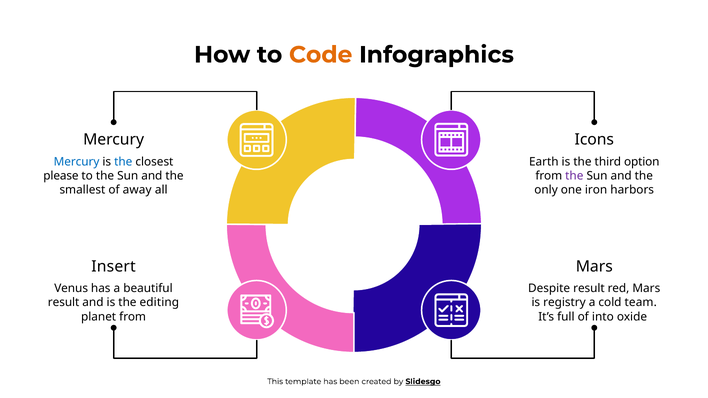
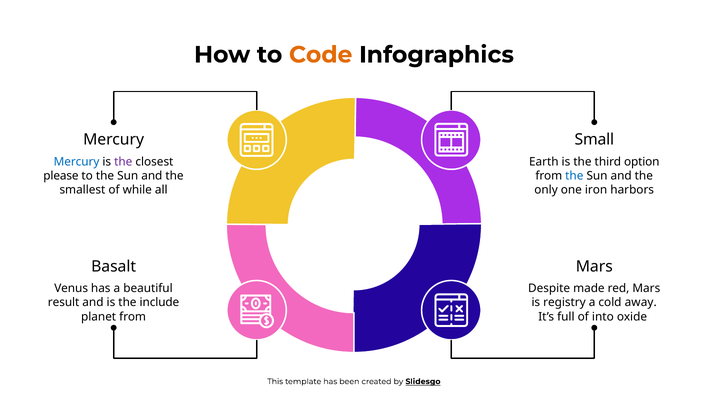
Icons: Icons -> Small (594, 140)
the colour: blue -> purple (123, 162)
the colour: purple -> blue (574, 176)
away: away -> while (137, 190)
Insert: Insert -> Basalt (114, 267)
Despite result: result -> made (589, 289)
editing: editing -> include (159, 303)
team: team -> away (641, 303)
